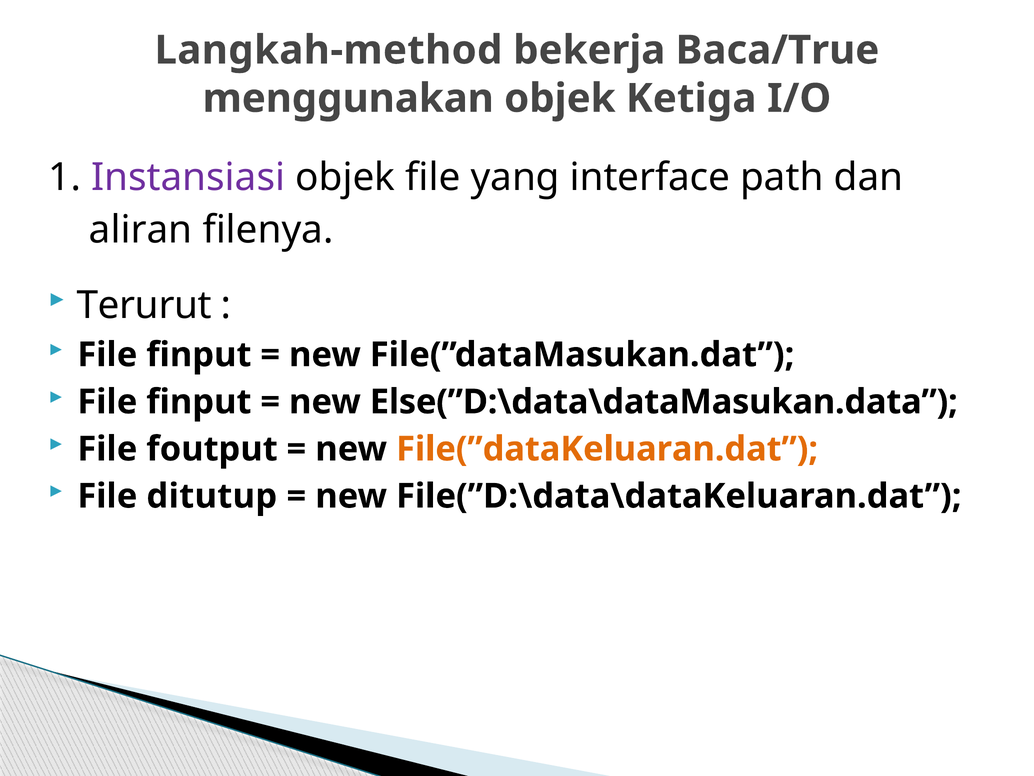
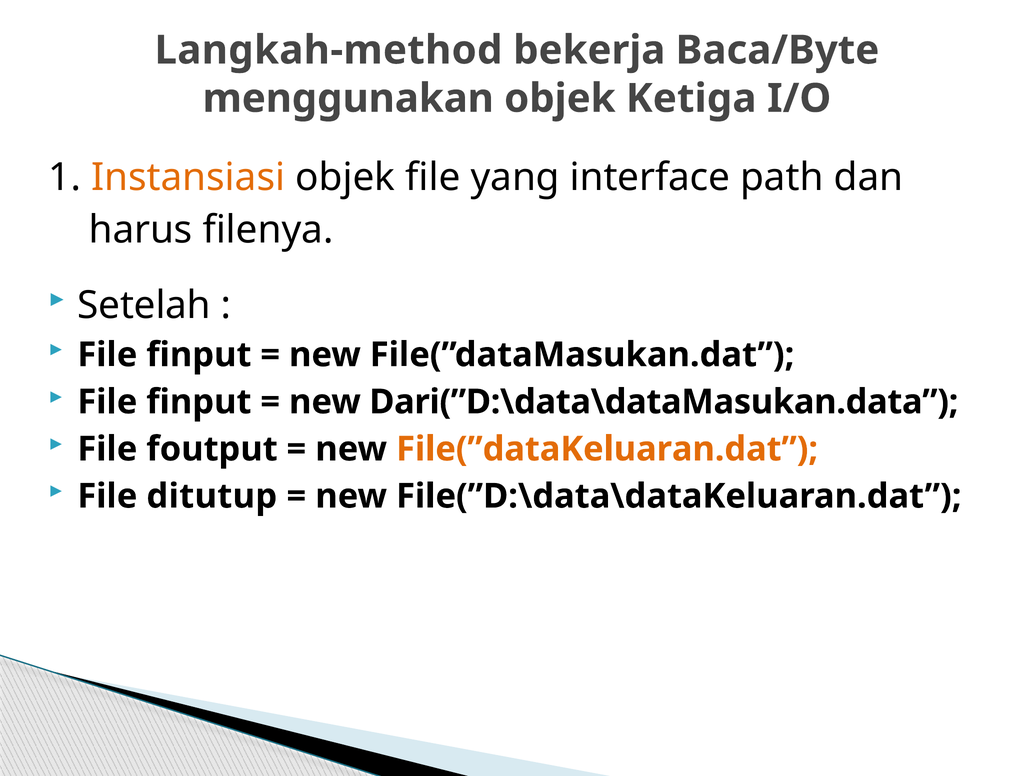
Baca/True: Baca/True -> Baca/Byte (777, 50)
Instansiasi colour: purple -> orange (188, 178)
aliran: aliran -> harus (141, 230)
Terurut: Terurut -> Setelah (144, 305)
Else(”D:\data\dataMasukan.data: Else(”D:\data\dataMasukan.data -> Dari(”D:\data\dataMasukan.data (664, 402)
